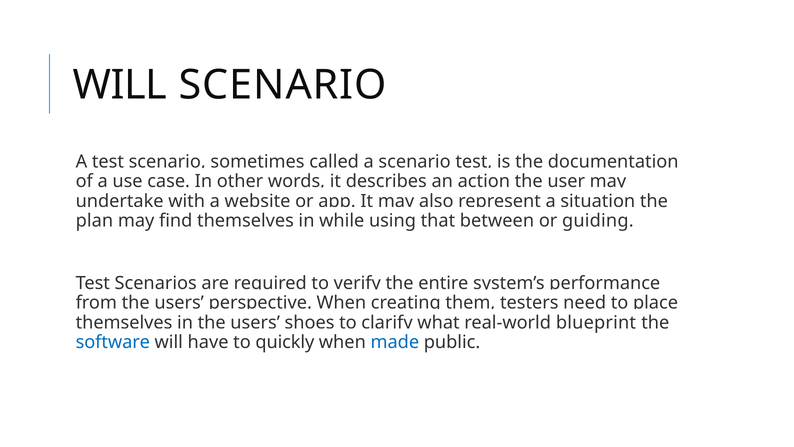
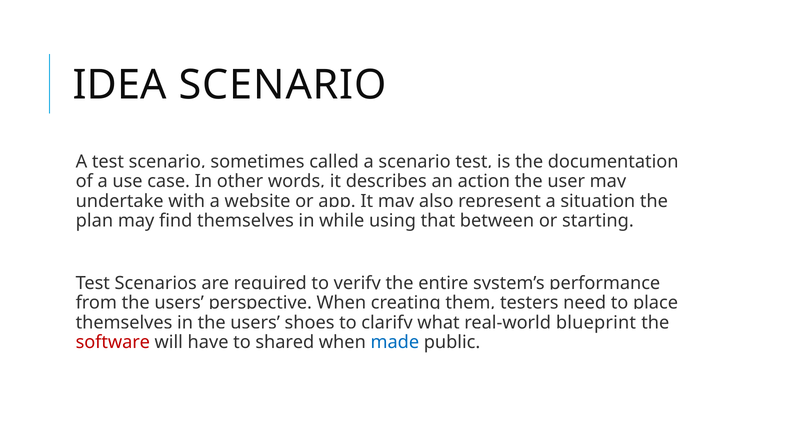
WILL: WILL -> IDEA (120, 85)
guiding: guiding -> starting (598, 220)
software colour: blue -> red (113, 342)
quickly: quickly -> shared (285, 342)
